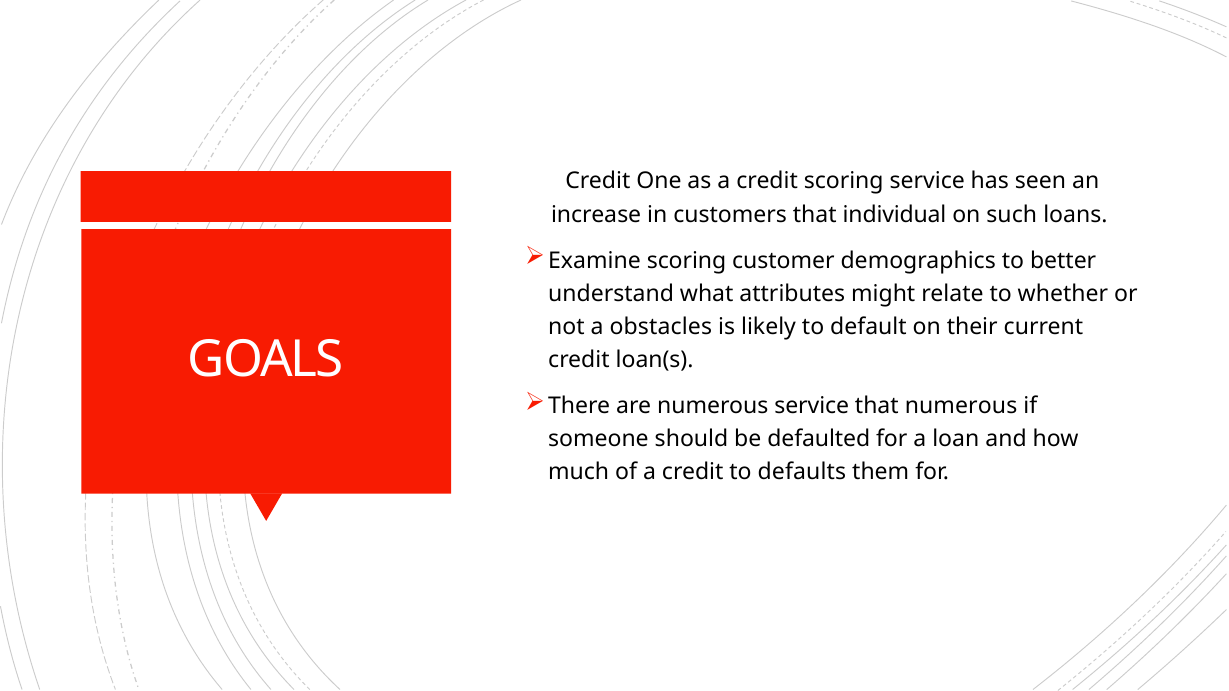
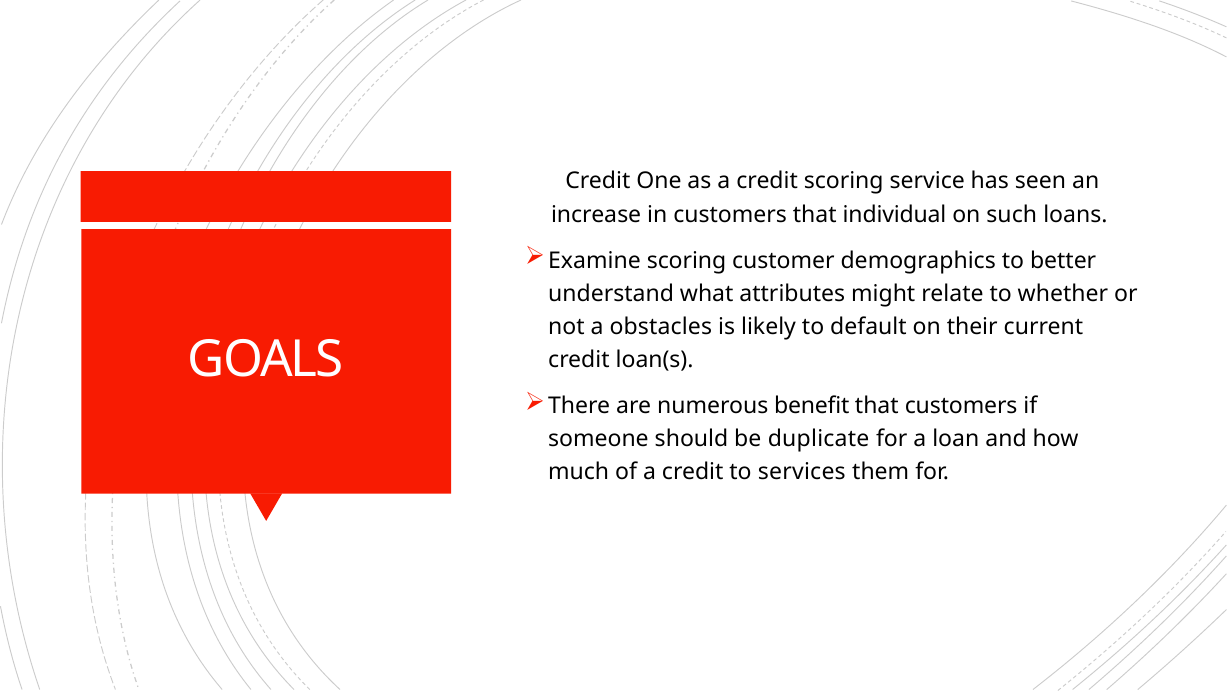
numerous service: service -> benefit (812, 406)
that numerous: numerous -> customers (961, 406)
defaulted: defaulted -> duplicate (819, 439)
defaults: defaults -> services (802, 472)
